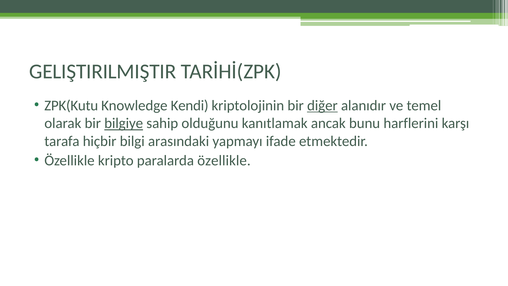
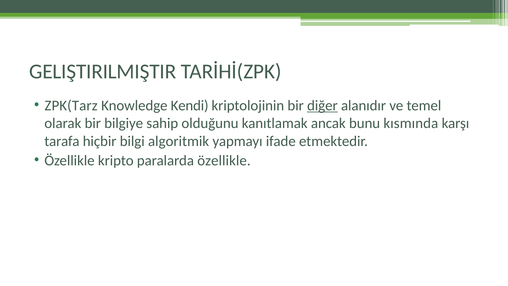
ZPK(Kutu: ZPK(Kutu -> ZPK(Tarz (71, 106)
bilgiye underline: present -> none (124, 123)
harflerini: harflerini -> kısmında (411, 123)
arasındaki: arasındaki -> algoritmik (179, 141)
